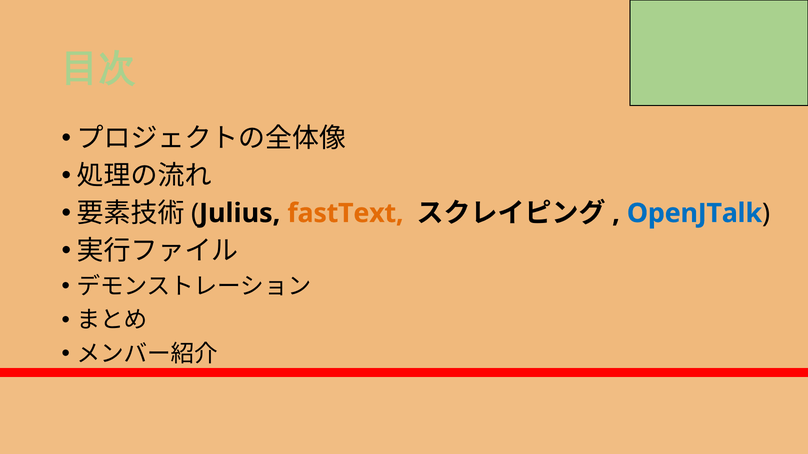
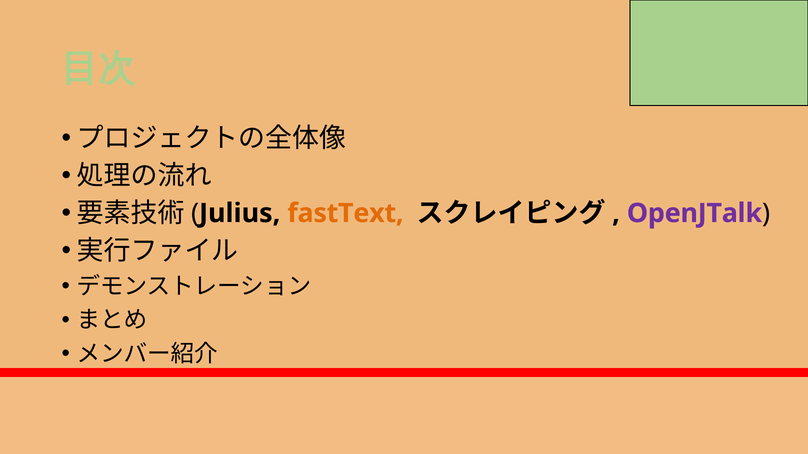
OpenJTalk colour: blue -> purple (694, 213)
